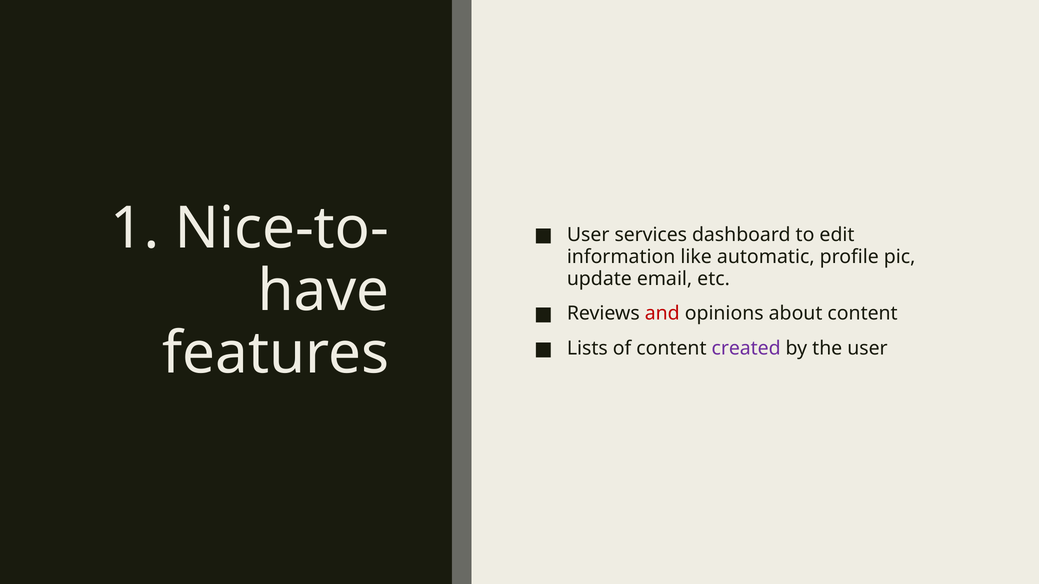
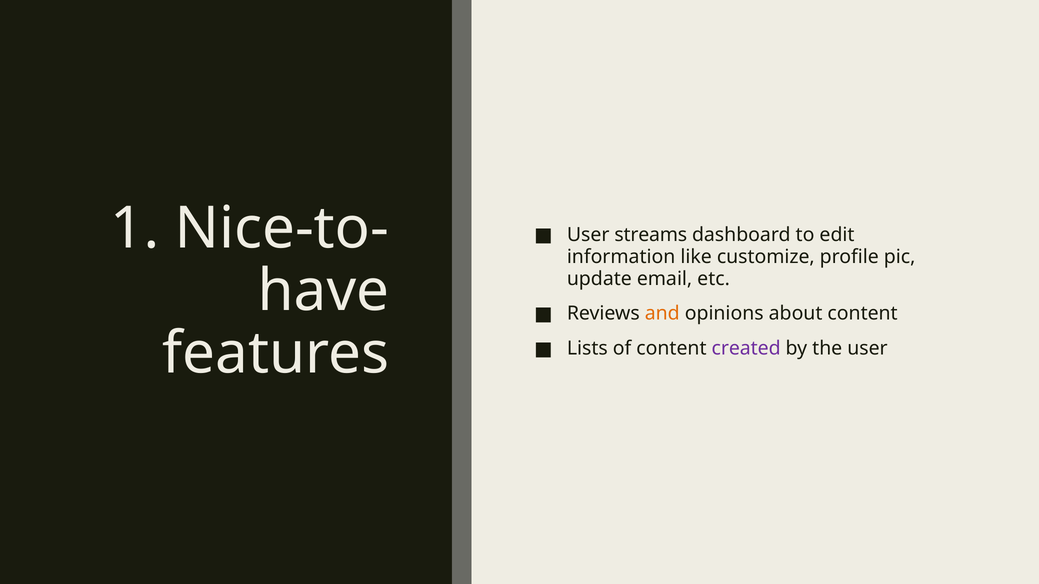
services: services -> streams (651, 235)
automatic: automatic -> customize (766, 257)
and colour: red -> orange (662, 314)
